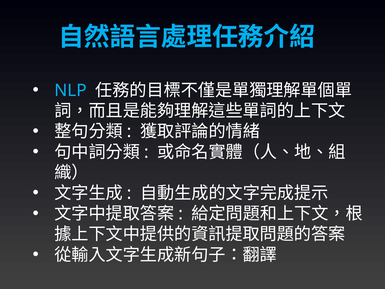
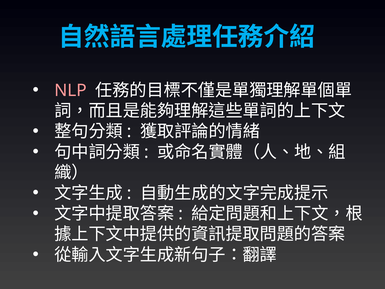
NLP colour: light blue -> pink (70, 90)
